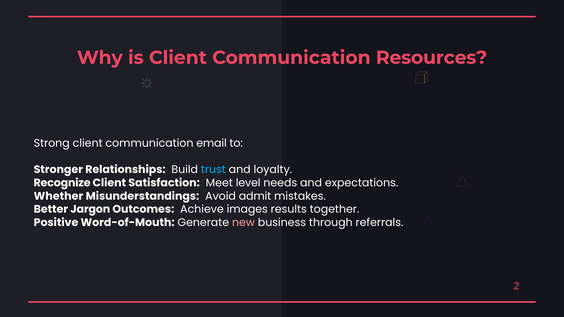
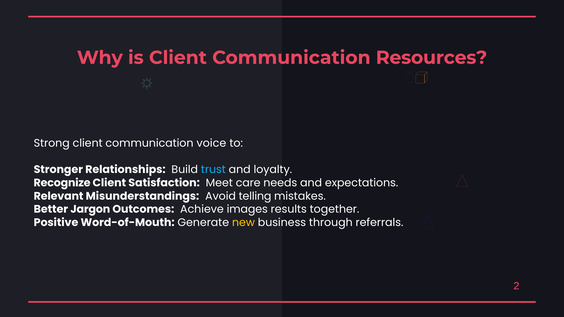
email: email -> voice (211, 143)
level: level -> care (248, 183)
Whether: Whether -> Relevant (59, 196)
admit: admit -> telling (255, 196)
new colour: pink -> yellow (243, 223)
